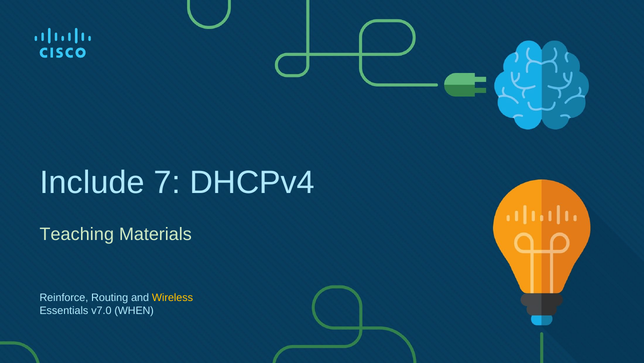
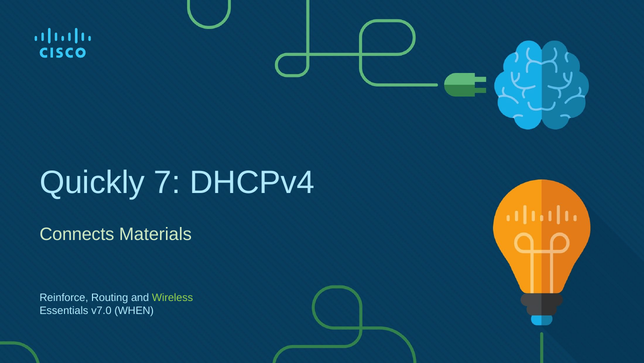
Include: Include -> Quickly (92, 182)
Teaching: Teaching -> Connects (77, 234)
Wireless colour: yellow -> light green (173, 297)
